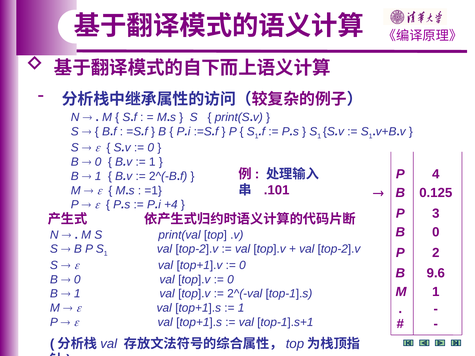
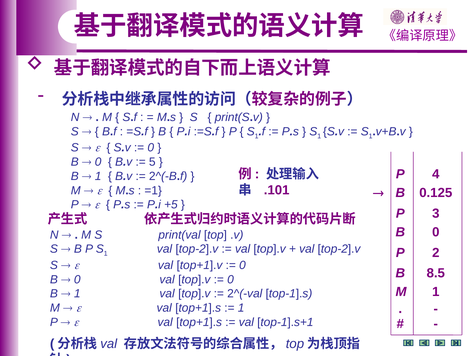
1: 1 -> 5 (152, 162)
+4: +4 -> +5 (171, 205)
9.6: 9.6 -> 8.5 (436, 273)
